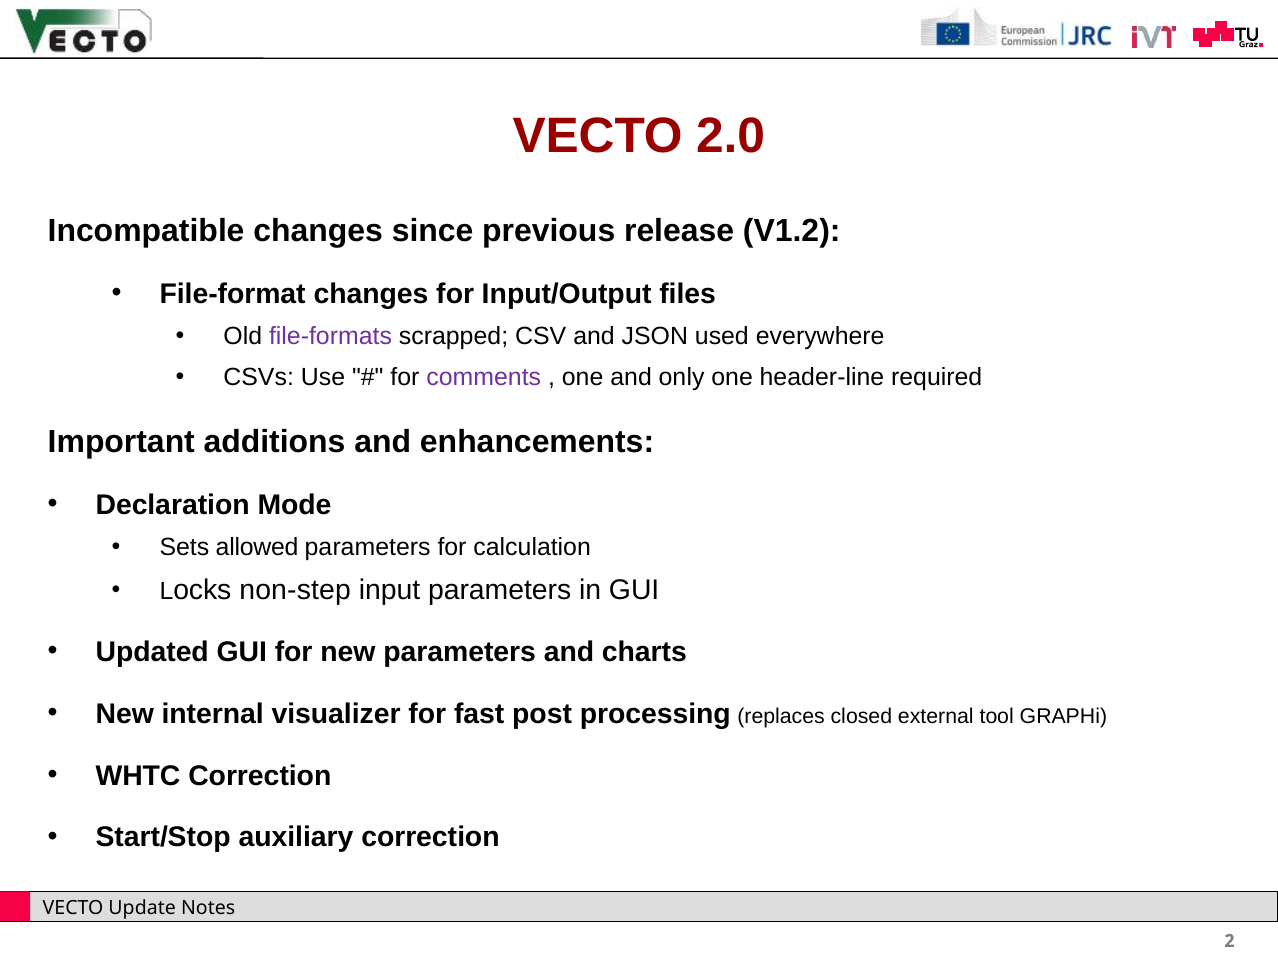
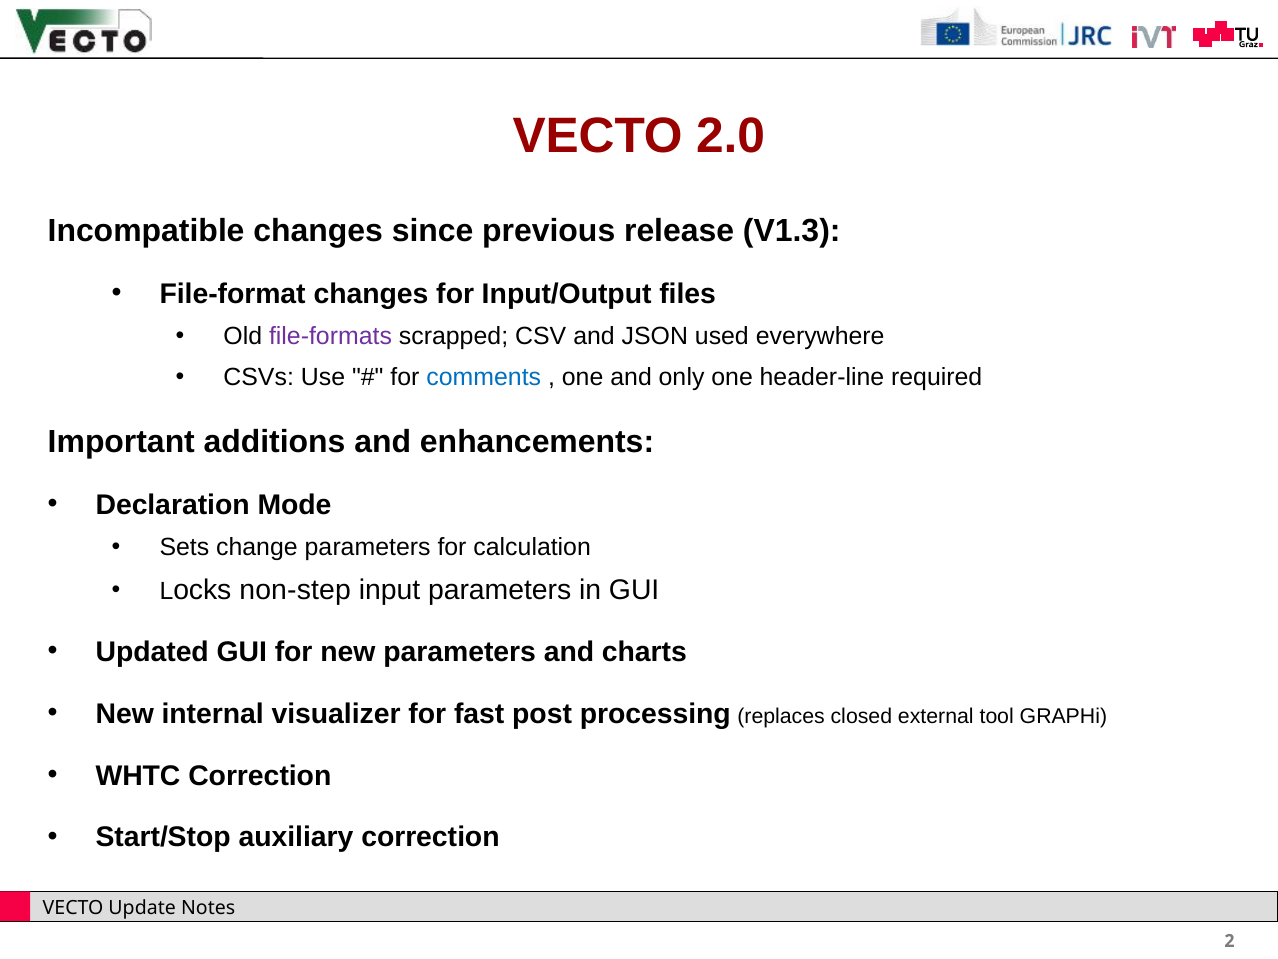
V1.2: V1.2 -> V1.3 (792, 230)
comments colour: purple -> blue (484, 377)
allowed: allowed -> change (257, 547)
